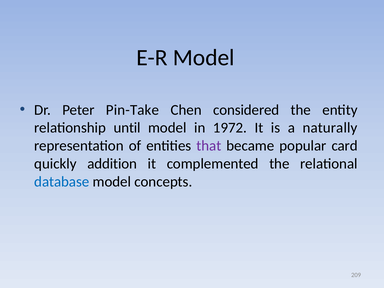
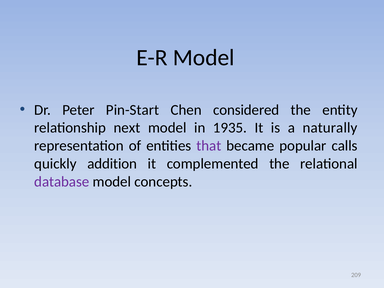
Pin-Take: Pin-Take -> Pin-Start (133, 110)
until: until -> next (127, 128)
1972: 1972 -> 1935 (230, 128)
card: card -> calls (345, 146)
database colour: blue -> purple (62, 182)
